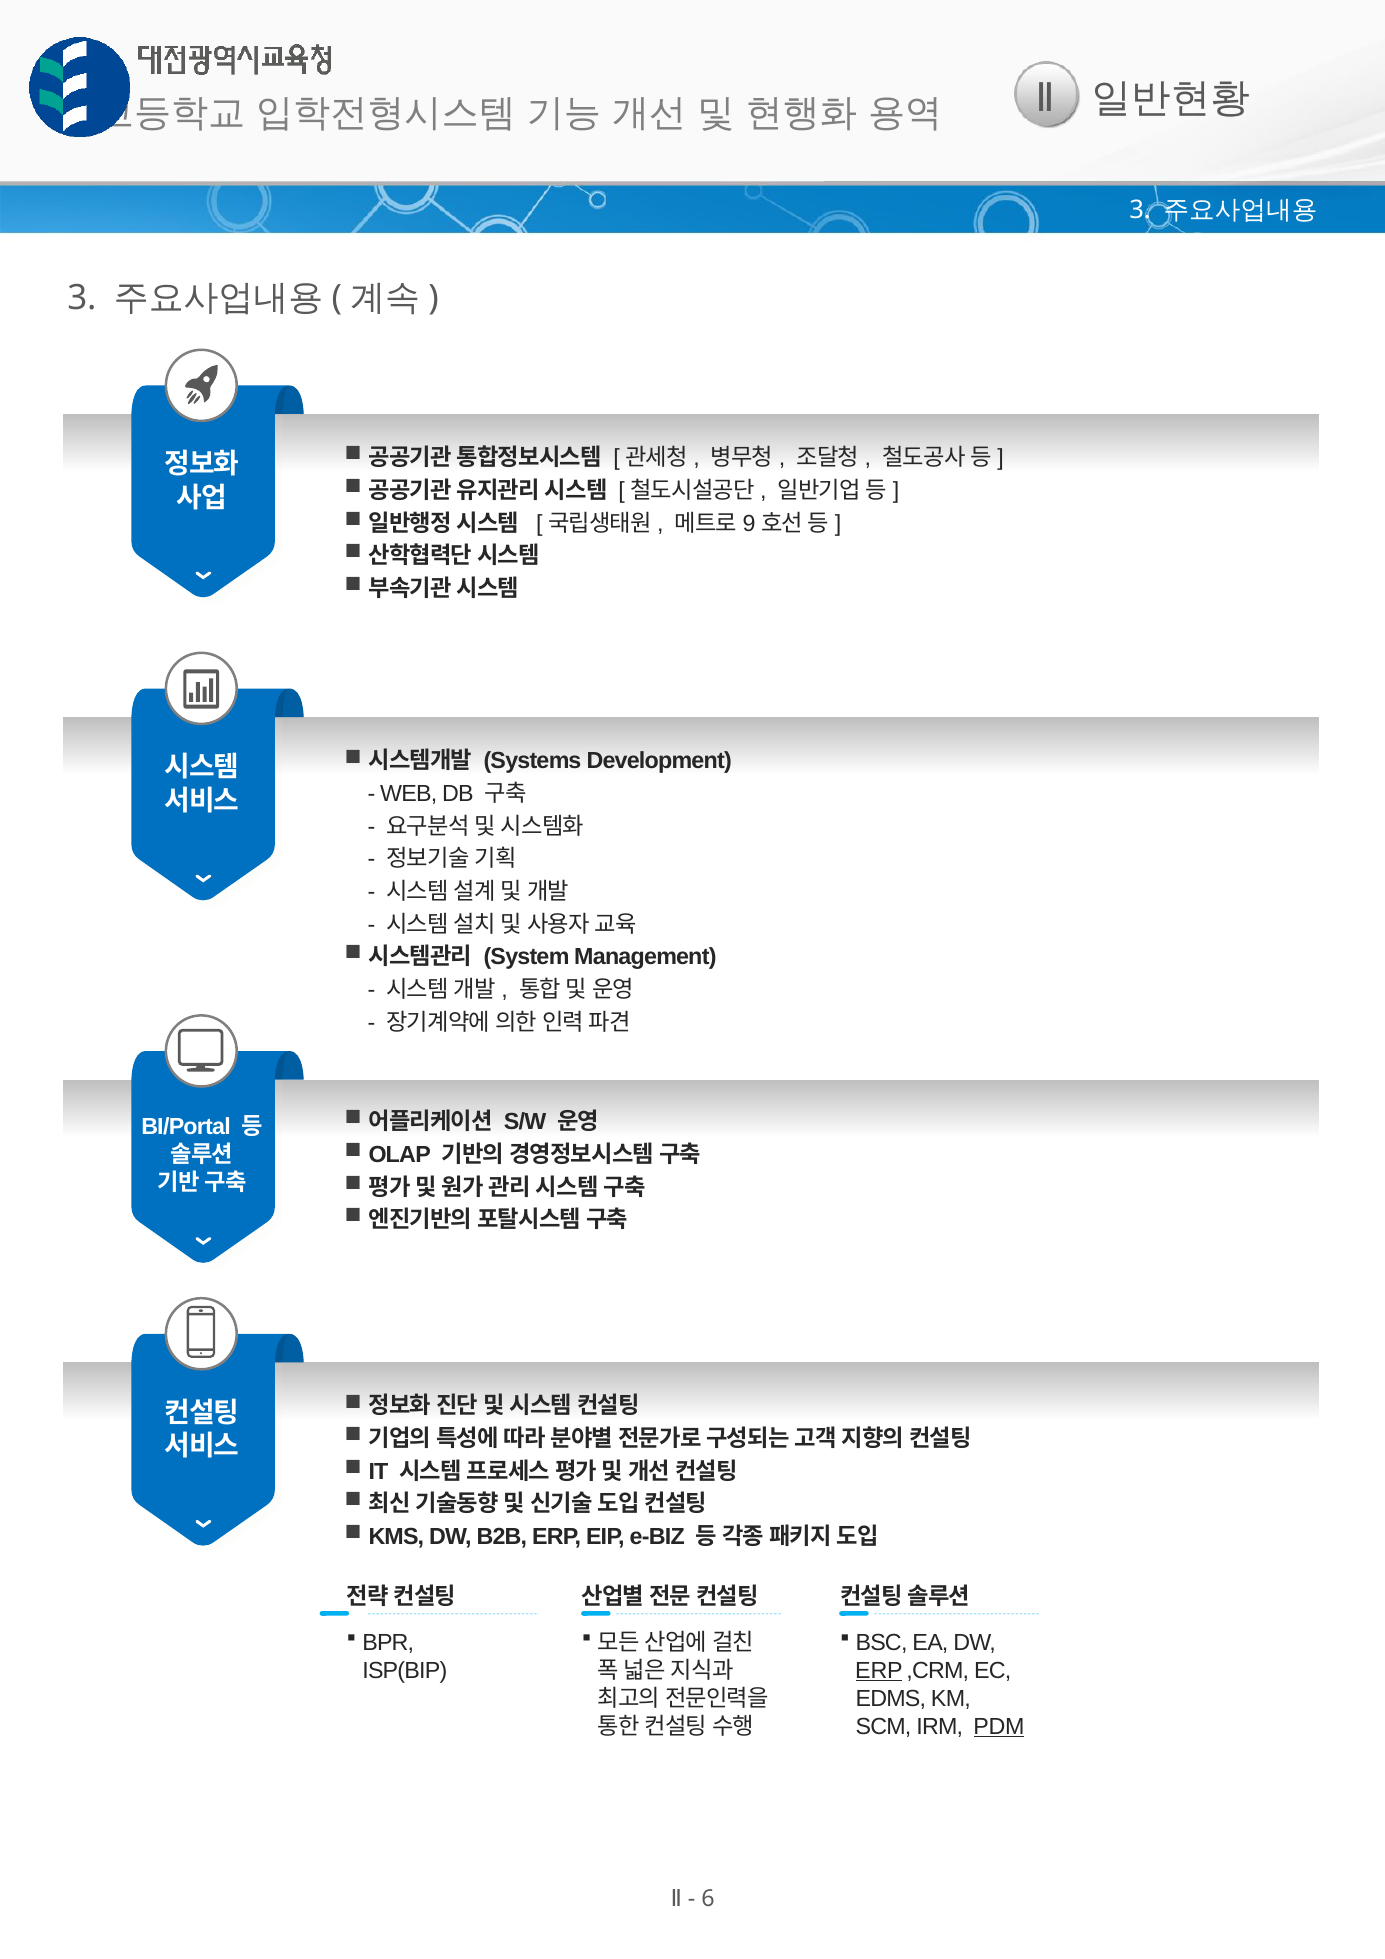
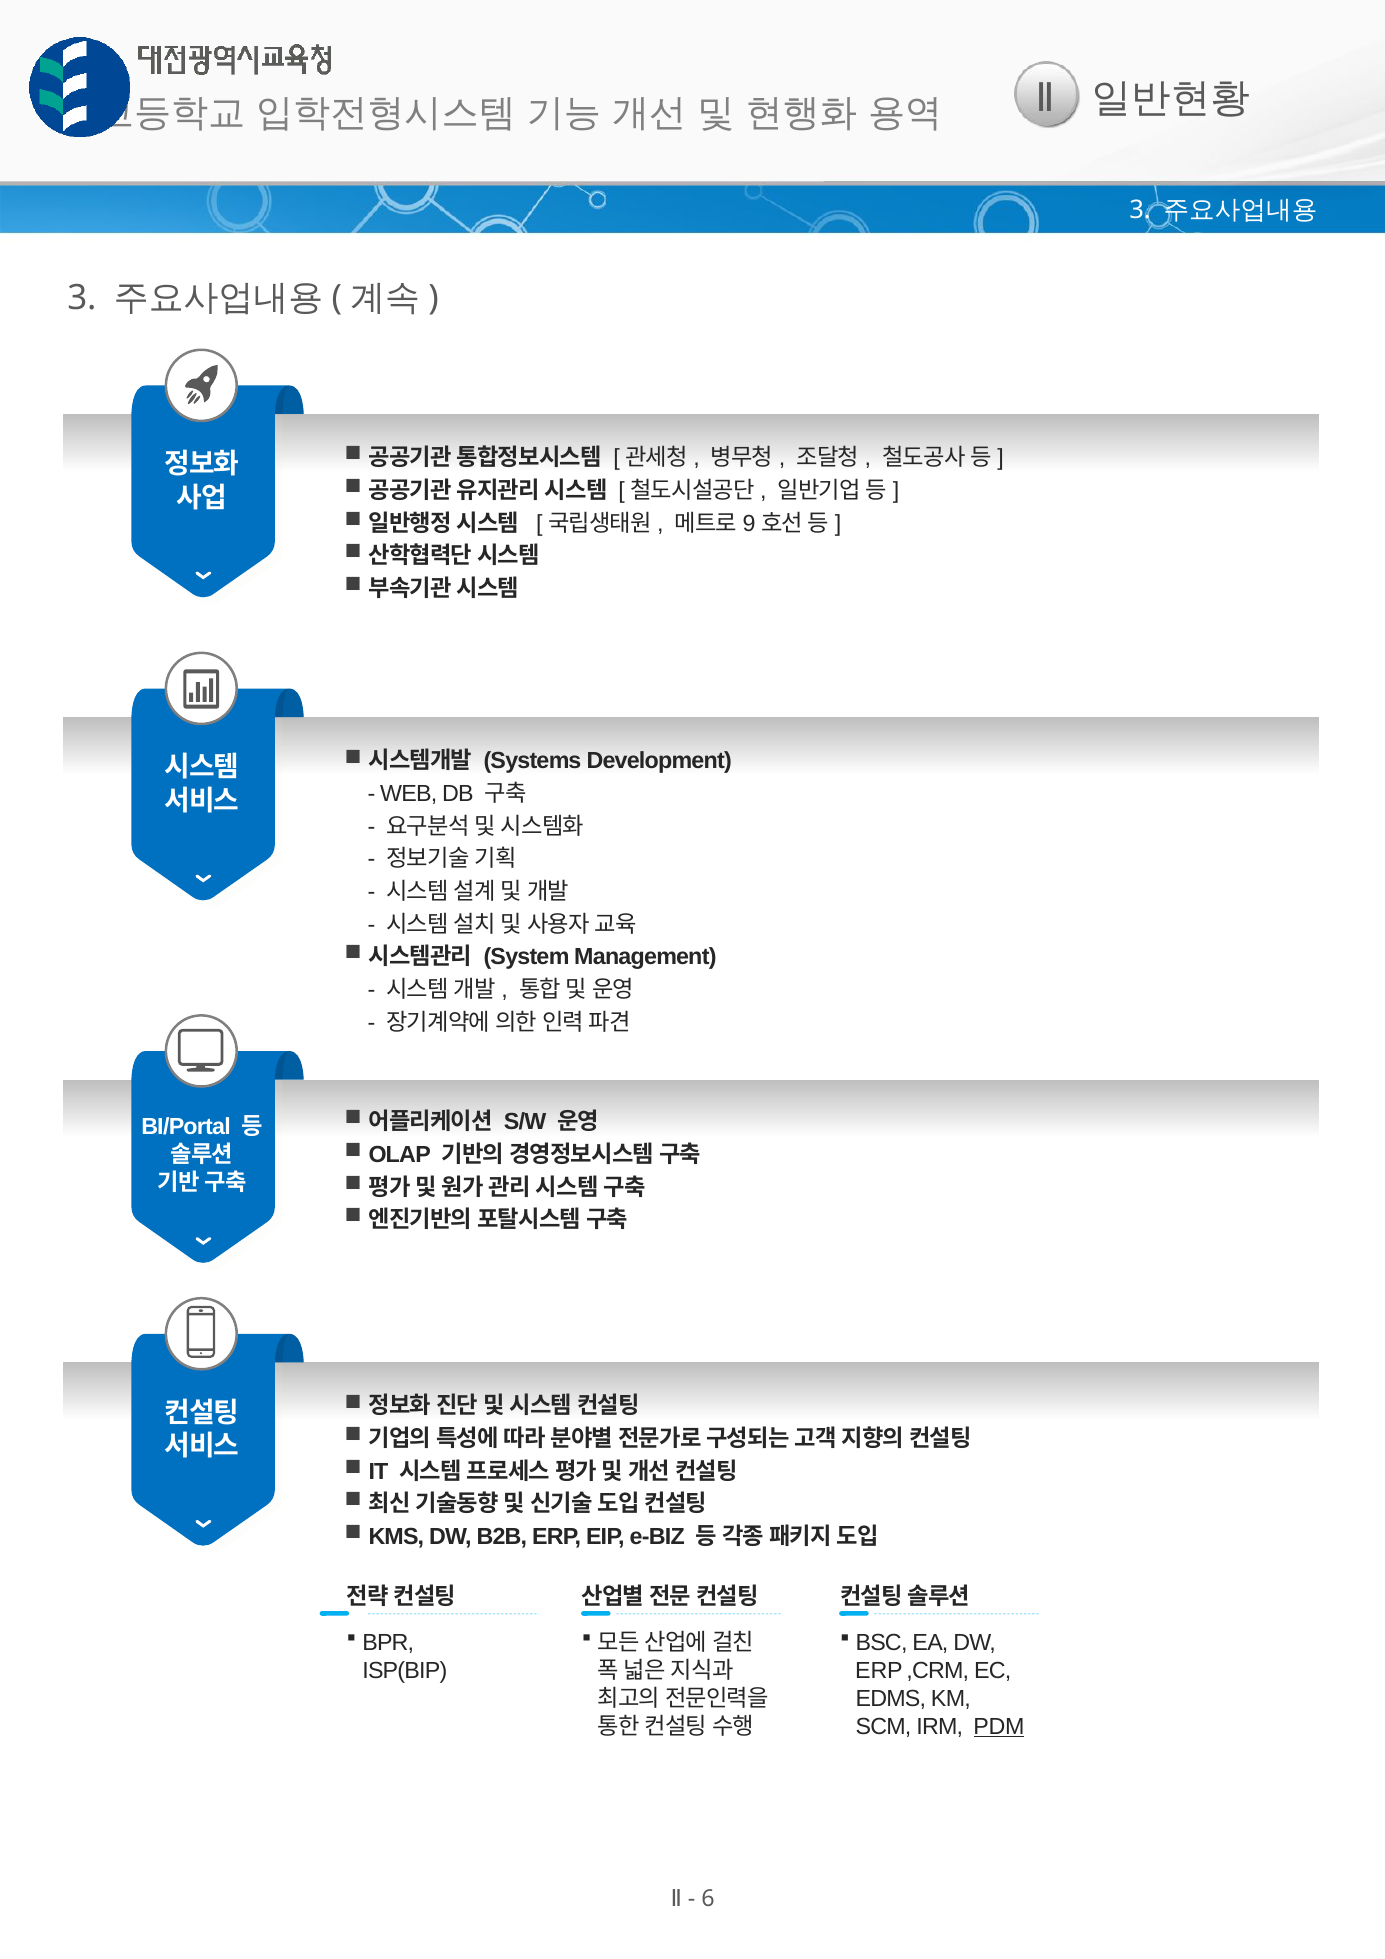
ERP underline: present -> none (879, 1670)
